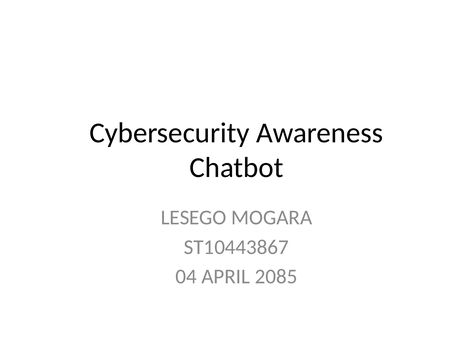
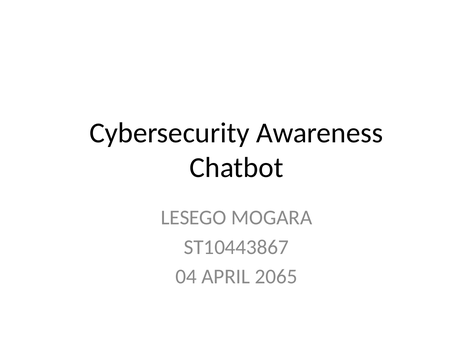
2085: 2085 -> 2065 (276, 276)
